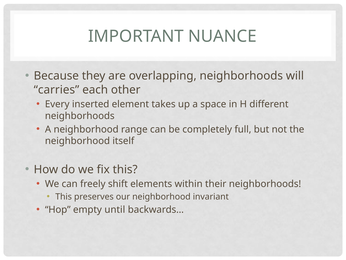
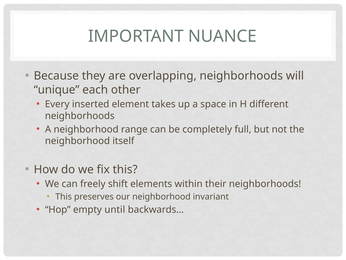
carries: carries -> unique (57, 90)
